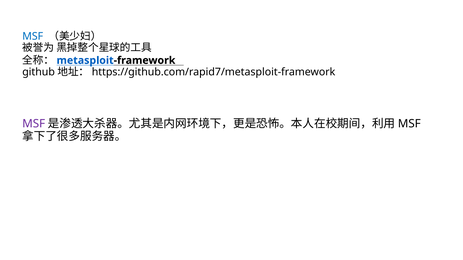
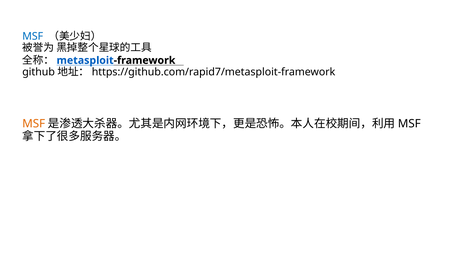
MSF colour: purple -> orange (34, 124)
